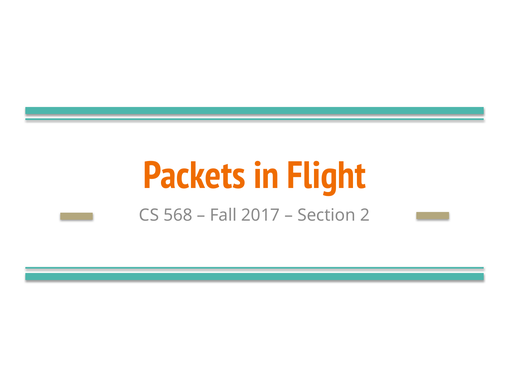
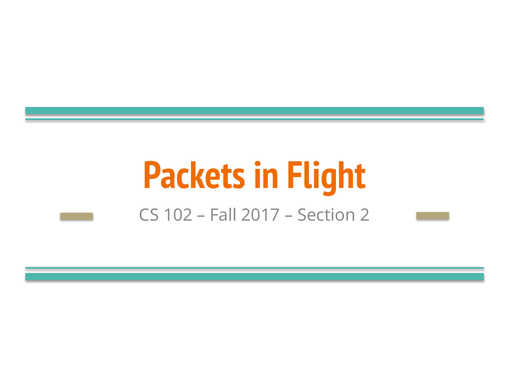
568: 568 -> 102 (178, 215)
